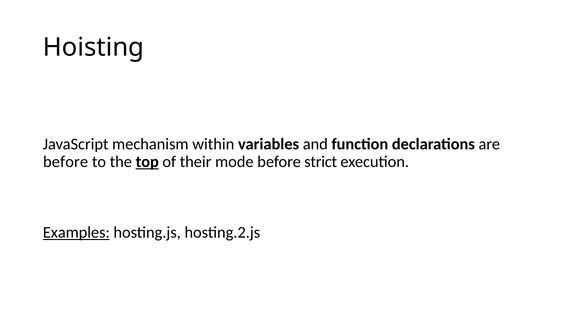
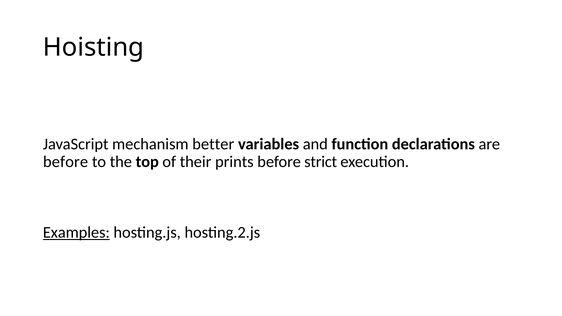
within: within -> better (213, 144)
top underline: present -> none (147, 162)
mode: mode -> prints (234, 162)
